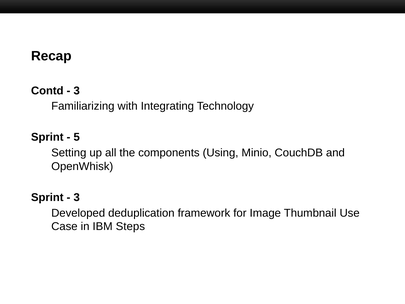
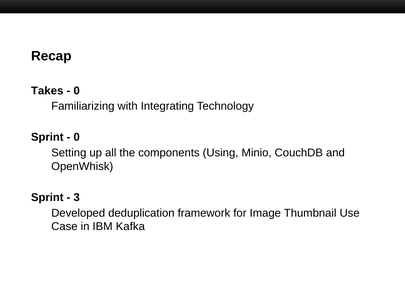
Contd: Contd -> Takes (47, 91)
3: 3 -> 0 (77, 91)
5: 5 -> 0 (77, 137)
Steps: Steps -> Kafka (130, 226)
